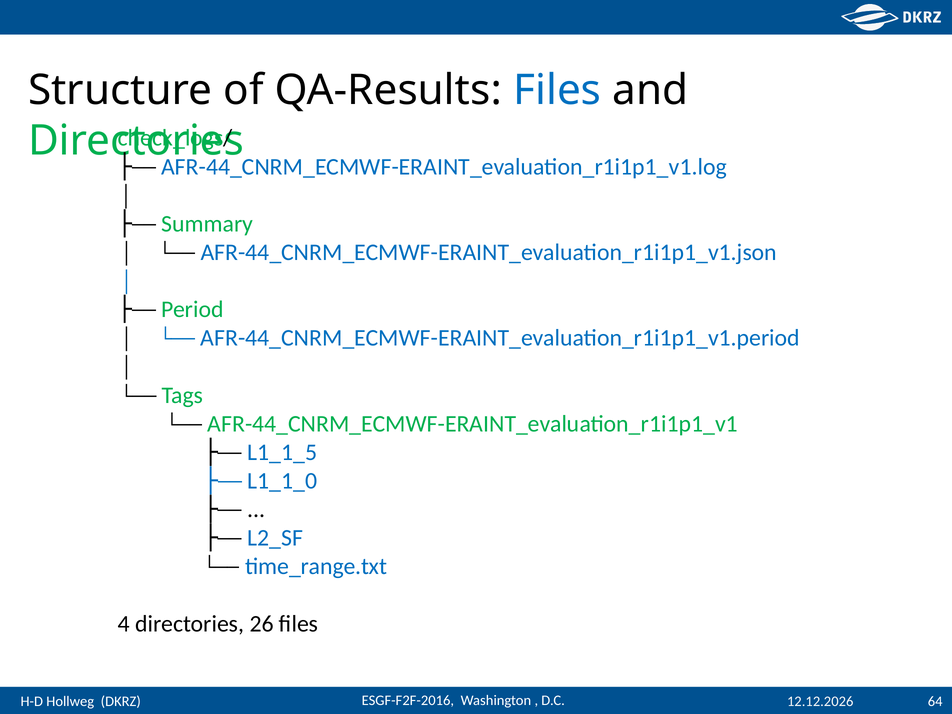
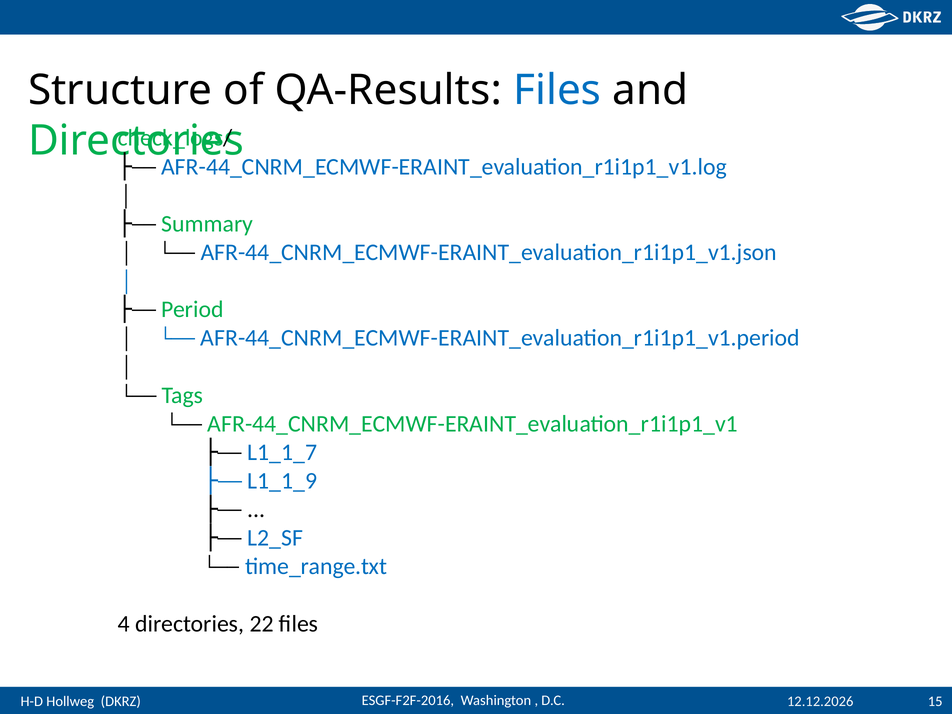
L1_1_5: L1_1_5 -> L1_1_7 (282, 452)
L1_1_0: L1_1_0 -> L1_1_9 (282, 481)
26: 26 -> 22 (262, 624)
64: 64 -> 15 (935, 701)
